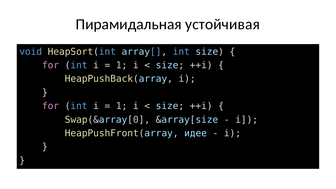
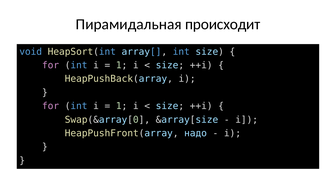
устойчивая: устойчивая -> происходит (223, 24)
идее: идее -> надо (196, 133)
